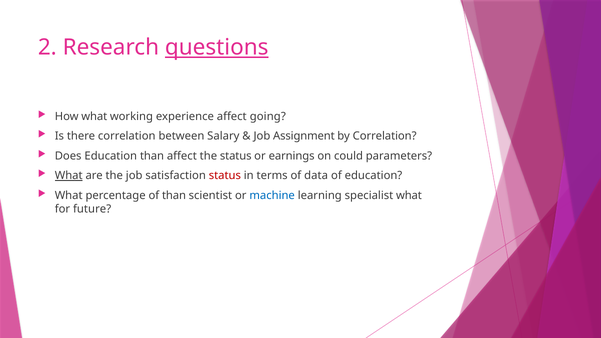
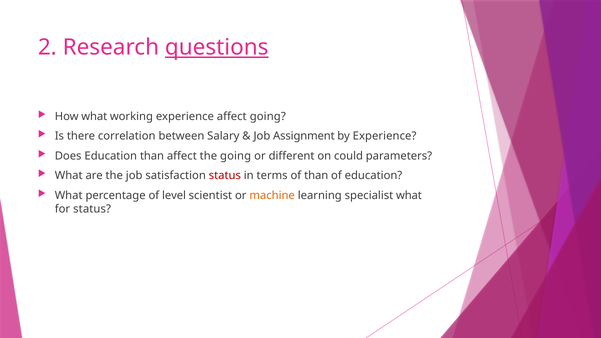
by Correlation: Correlation -> Experience (385, 136)
the status: status -> going (236, 156)
earnings: earnings -> different (292, 156)
What underline: present -> none (69, 176)
of data: data -> than (316, 176)
of than: than -> level (174, 195)
machine colour: blue -> orange (272, 195)
for future: future -> status (92, 209)
